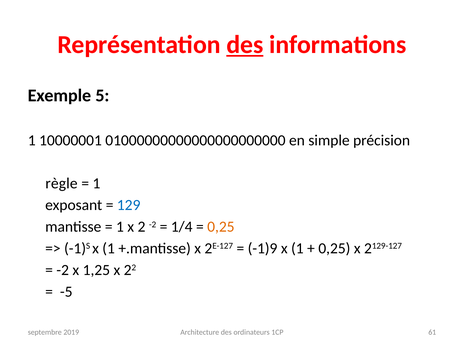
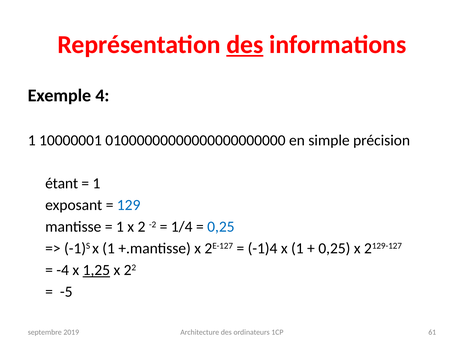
5: 5 -> 4 (102, 96)
règle: règle -> étant (62, 184)
0,25 colour: orange -> blue (221, 227)
-1)9: -1)9 -> -1)4 (263, 248)
-2: -2 -> -4 (63, 270)
1,25 underline: none -> present (96, 270)
